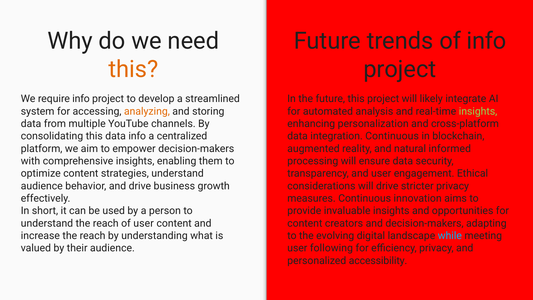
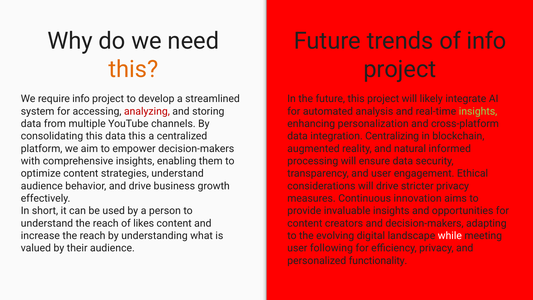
analyzing colour: orange -> red (147, 111)
data info: info -> this (137, 136)
integration Continuous: Continuous -> Centralizing (392, 136)
of user: user -> likes (144, 223)
while colour: light blue -> white (450, 236)
accessibility: accessibility -> functionality (378, 261)
